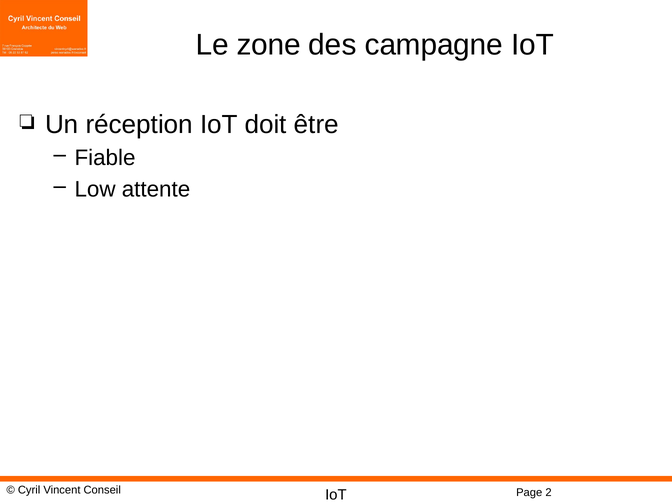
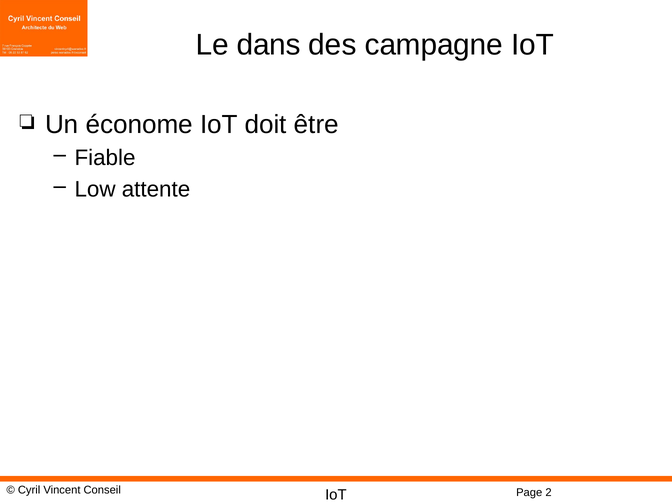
zone: zone -> dans (269, 45)
réception: réception -> économe (139, 125)
